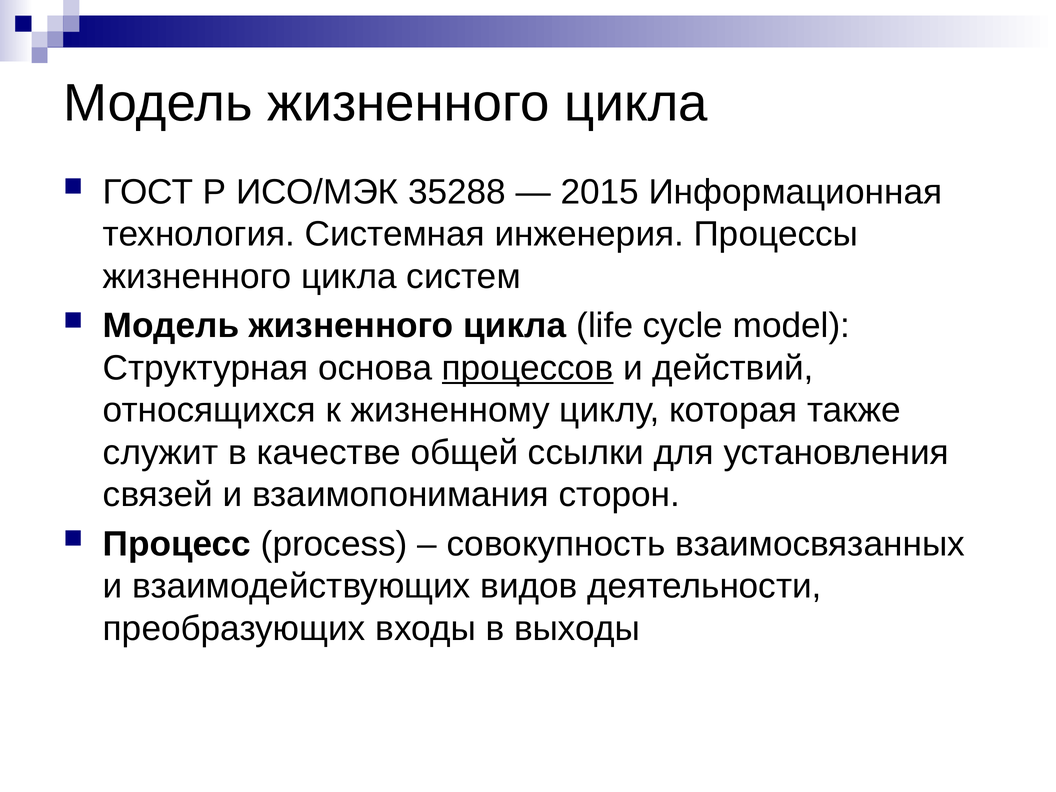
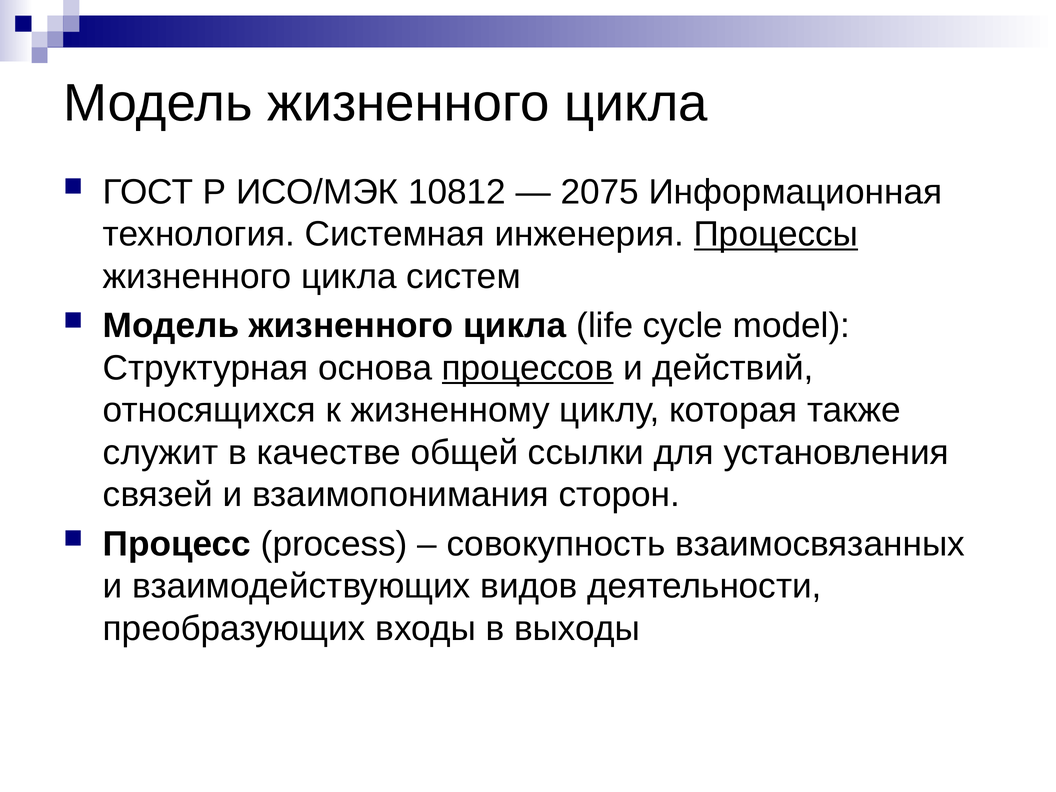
35288: 35288 -> 10812 (457, 192)
2015: 2015 -> 2075 (600, 192)
Процессы underline: none -> present (776, 234)
